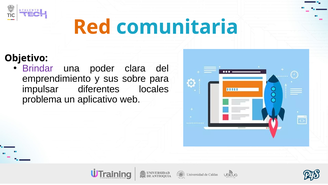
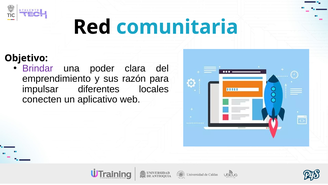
Red colour: orange -> black (92, 27)
sobre: sobre -> razón (134, 79)
problema: problema -> conecten (42, 99)
